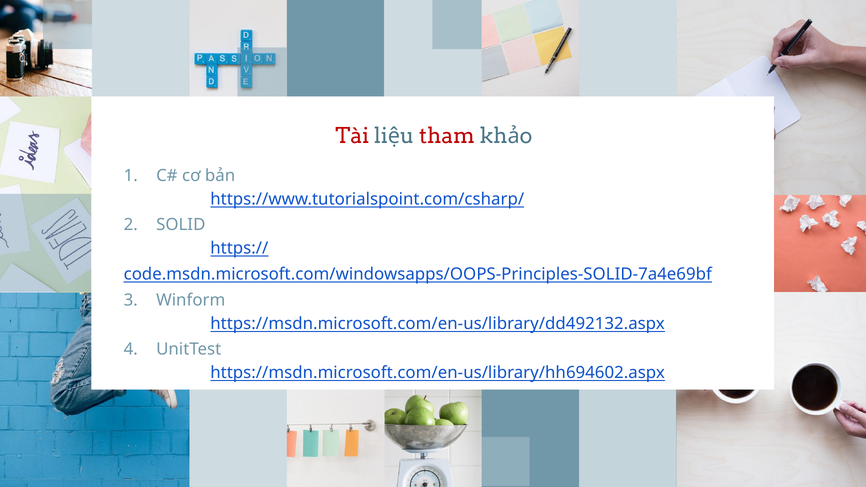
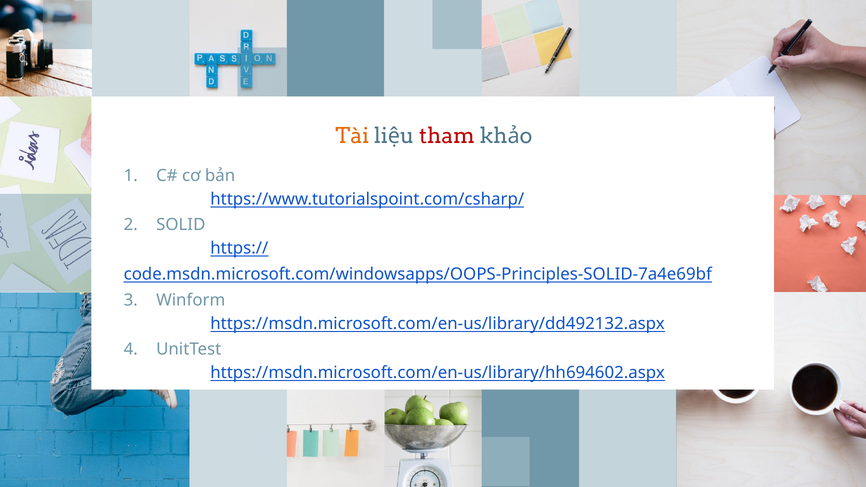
Tài colour: red -> orange (352, 136)
